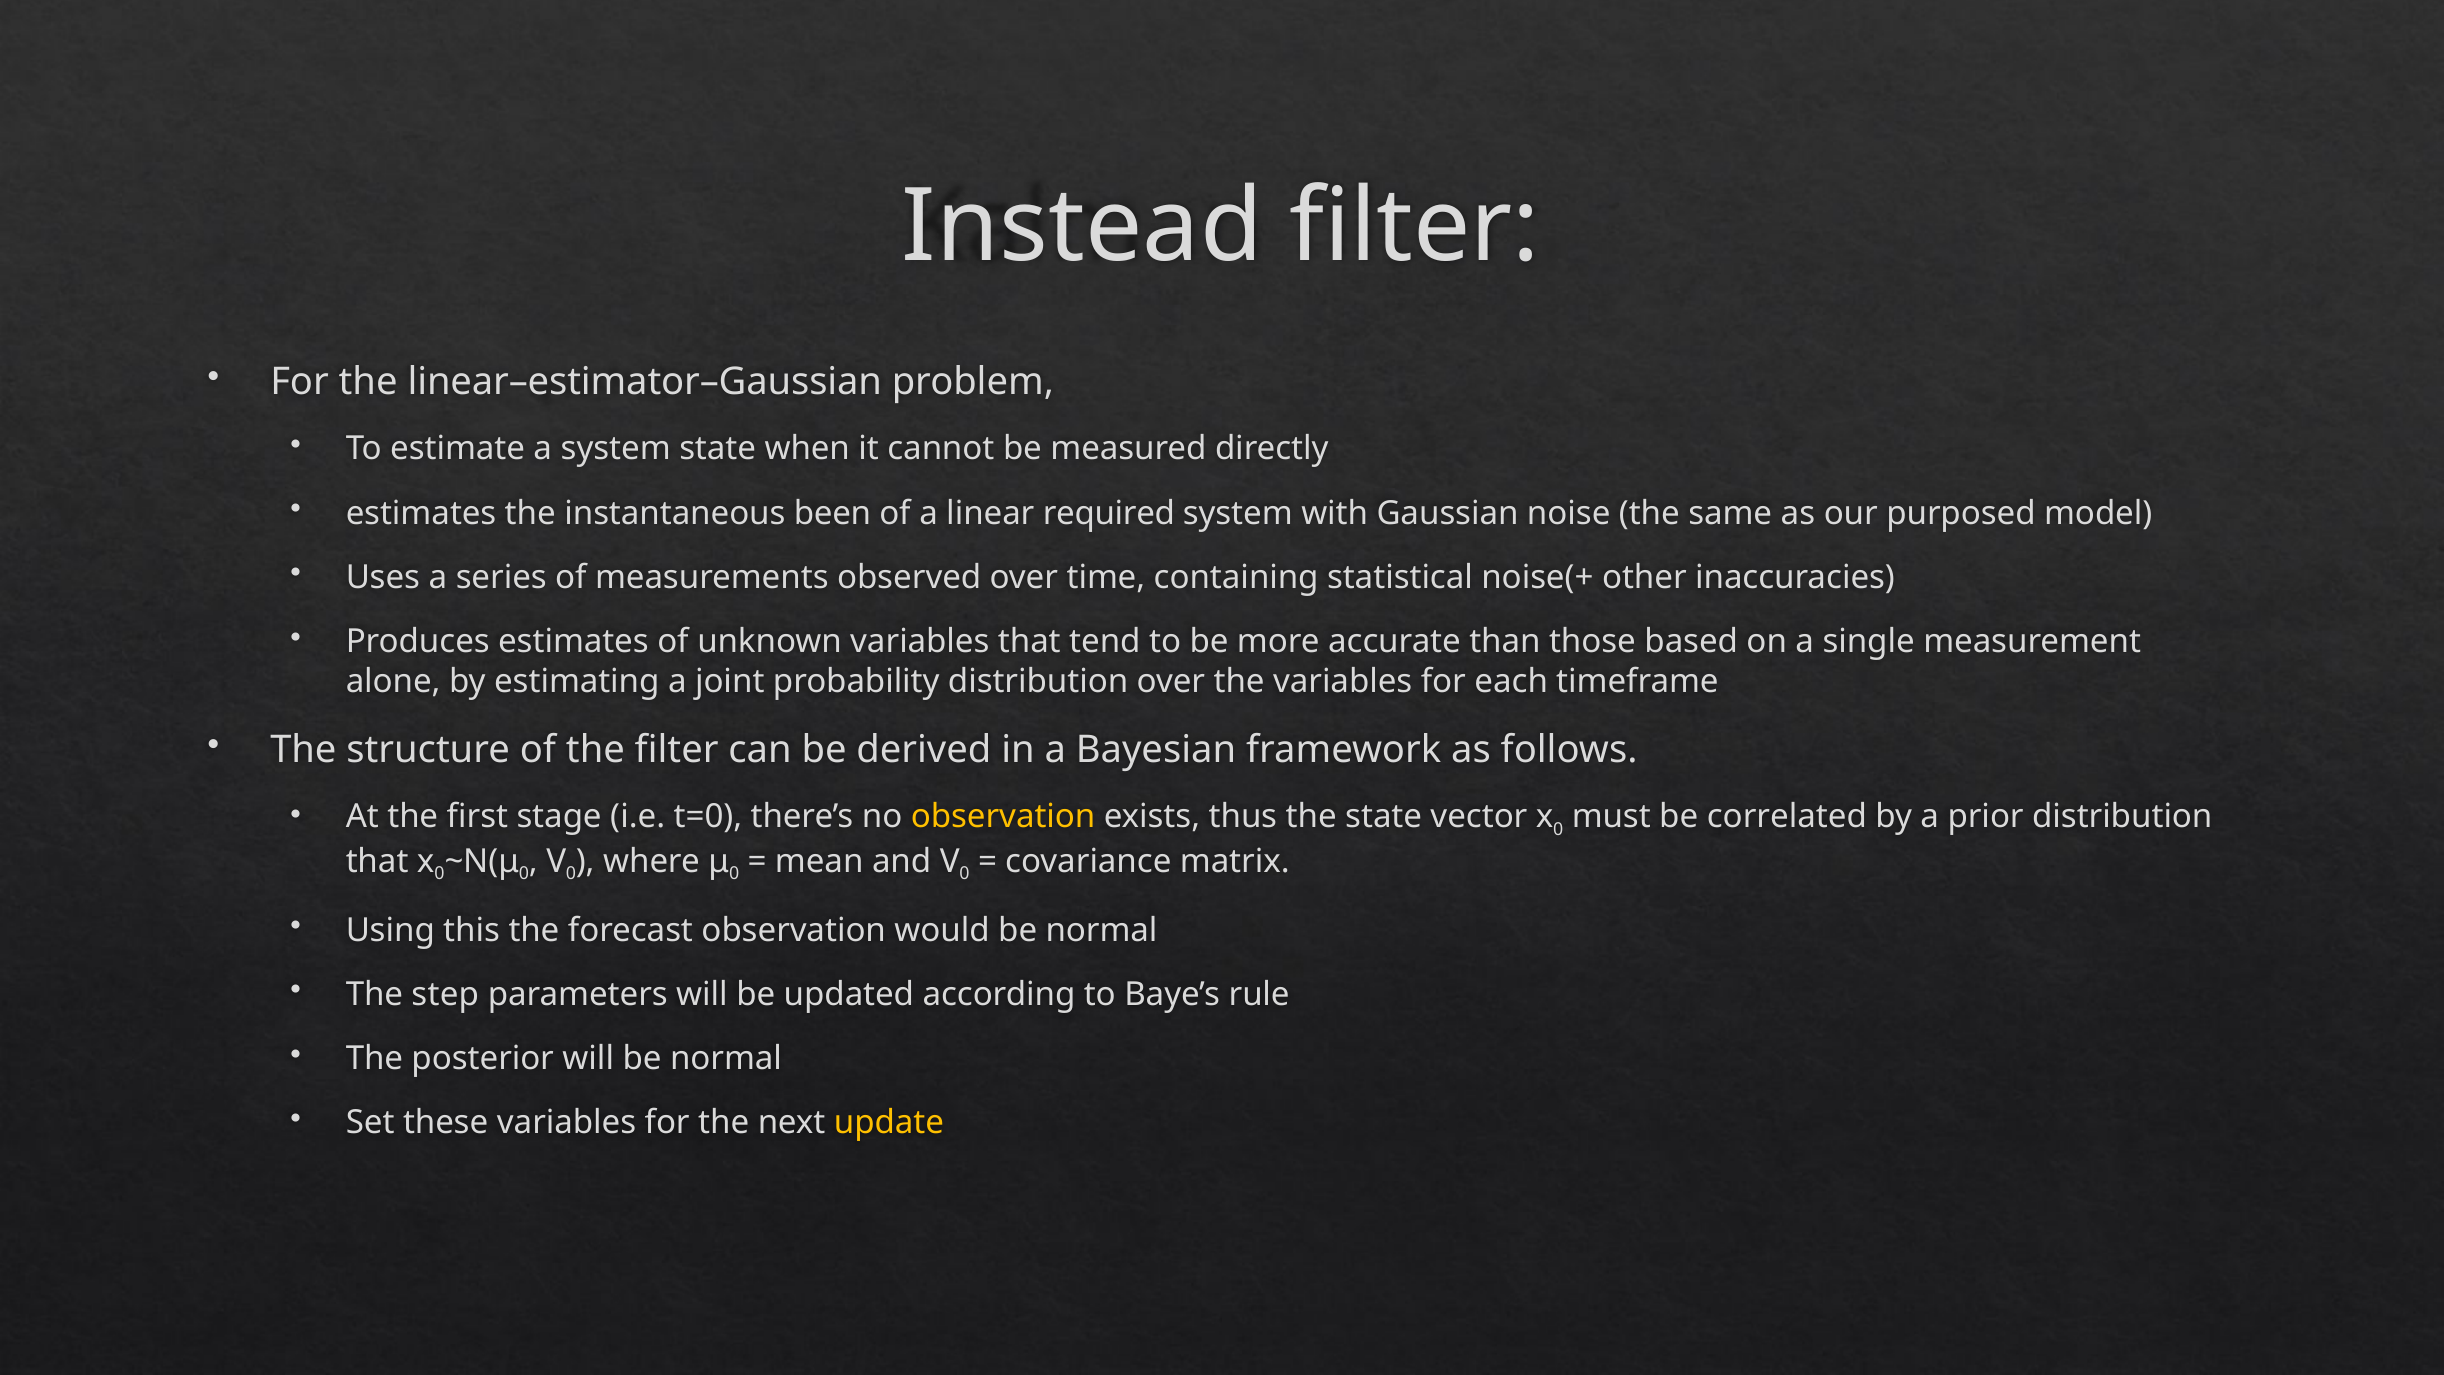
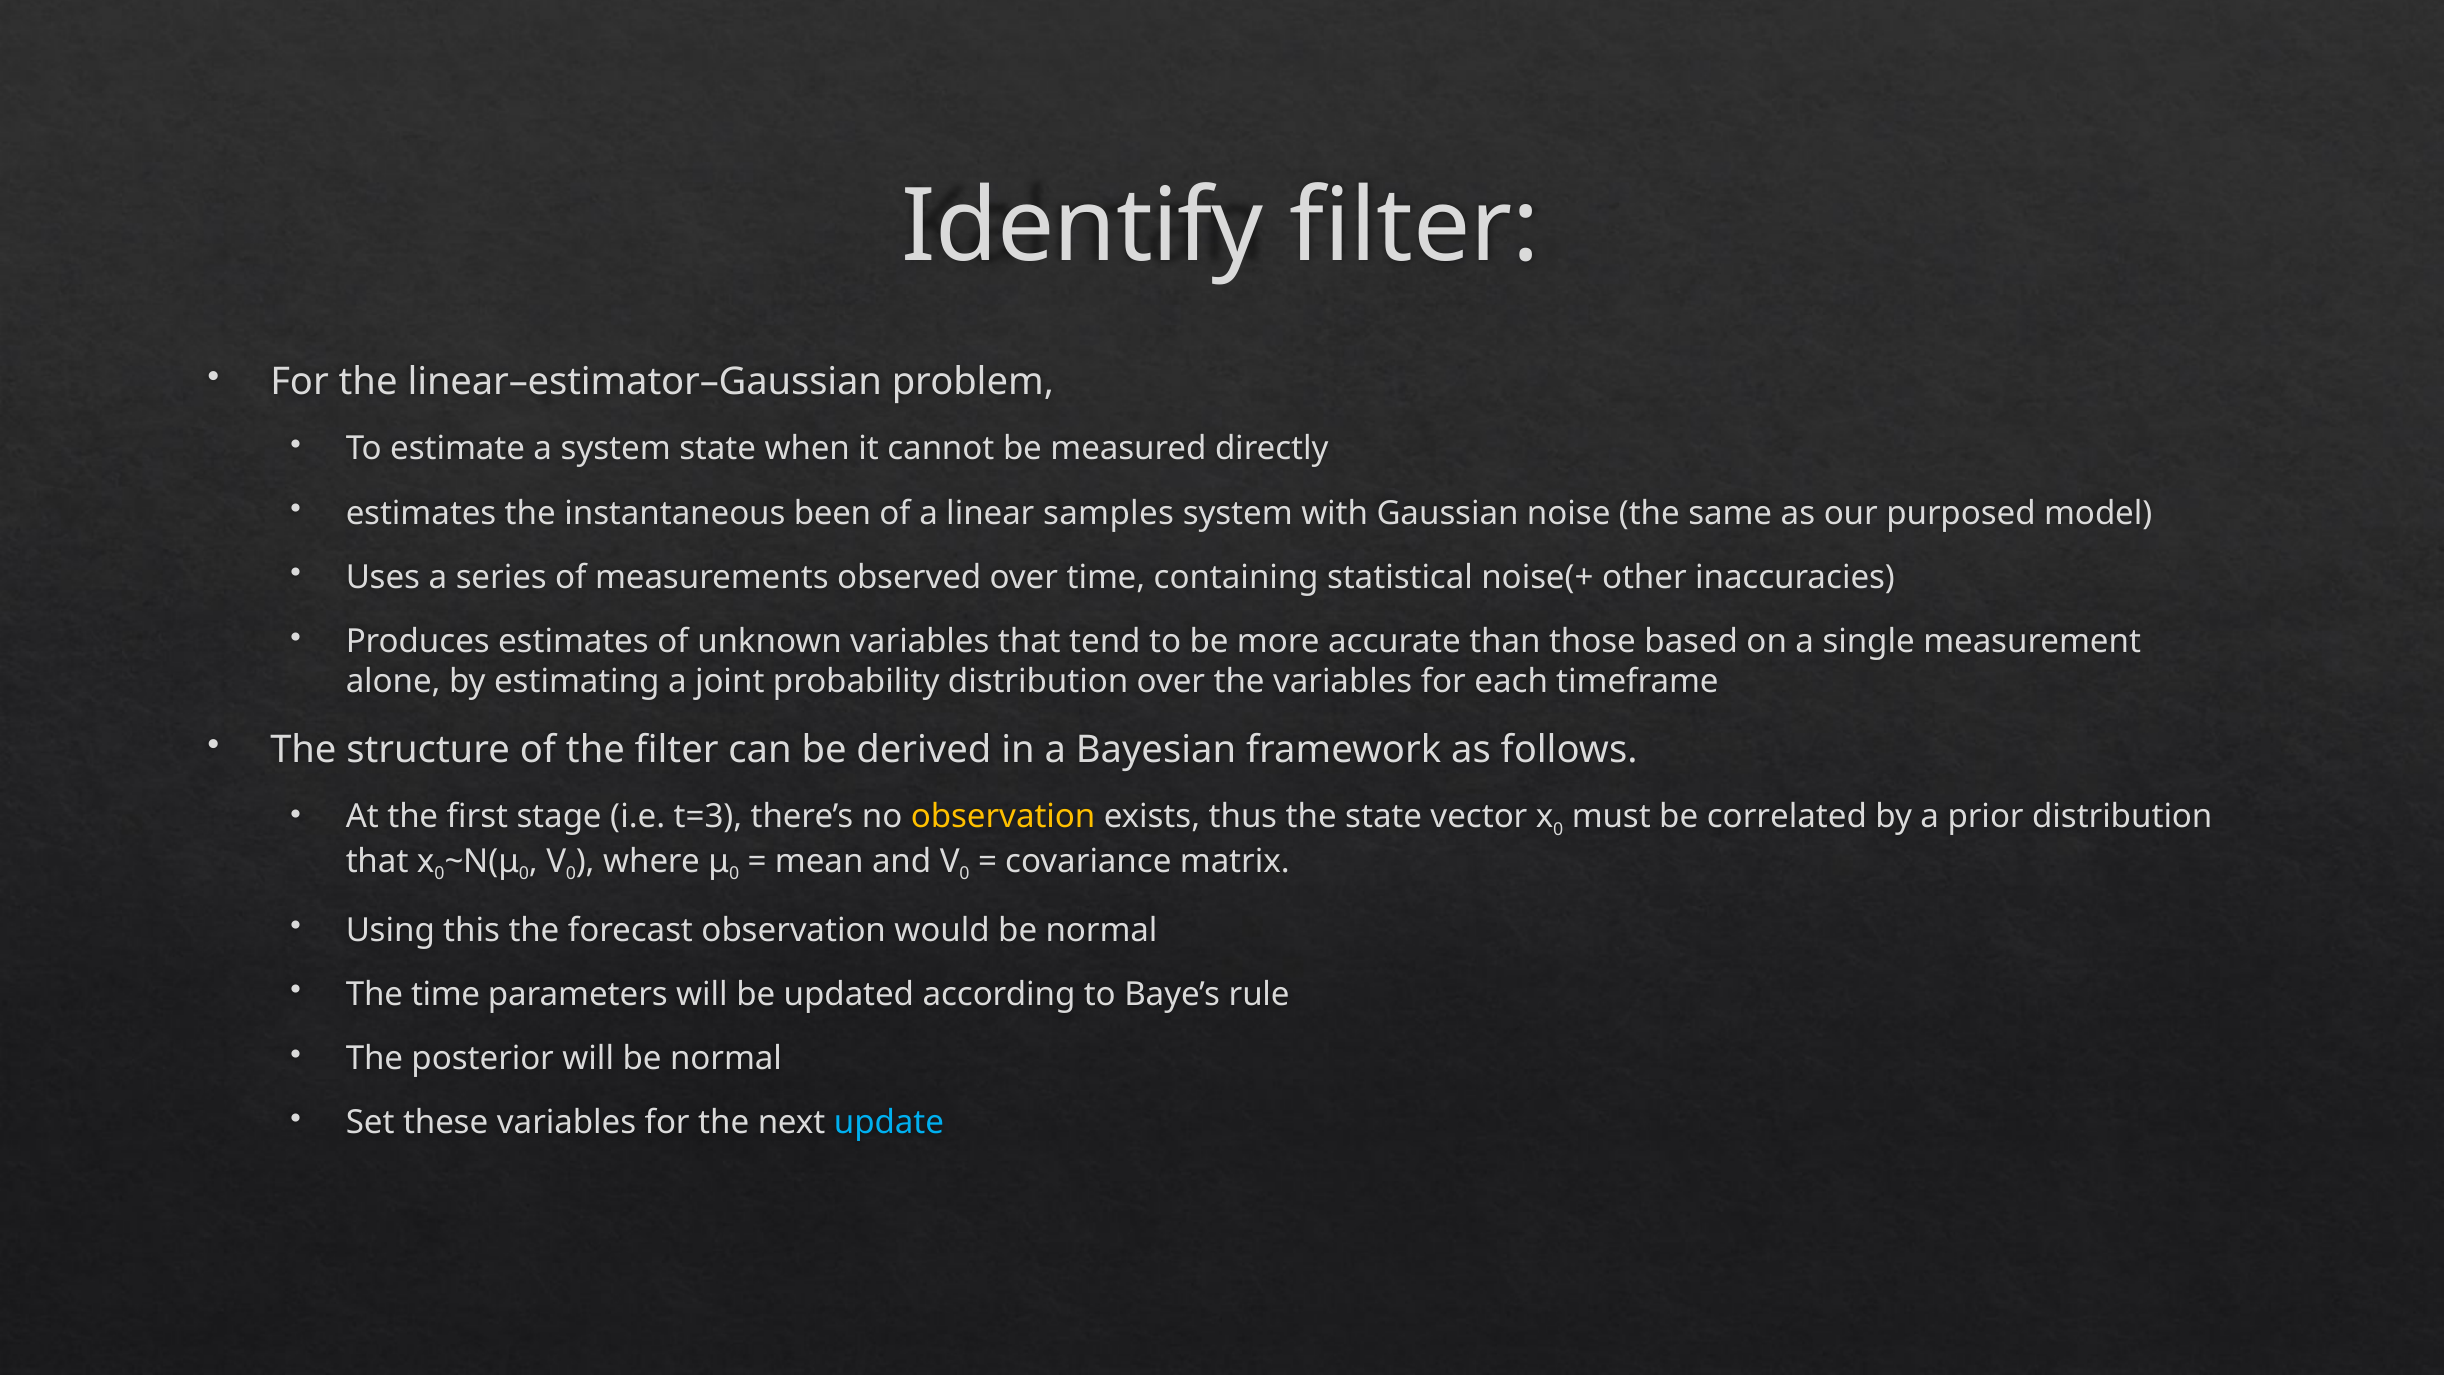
Instead: Instead -> Identify (1083, 226)
required: required -> samples (1109, 513)
t=0: t=0 -> t=3 (708, 817)
The step: step -> time (446, 994)
update colour: yellow -> light blue (889, 1123)
